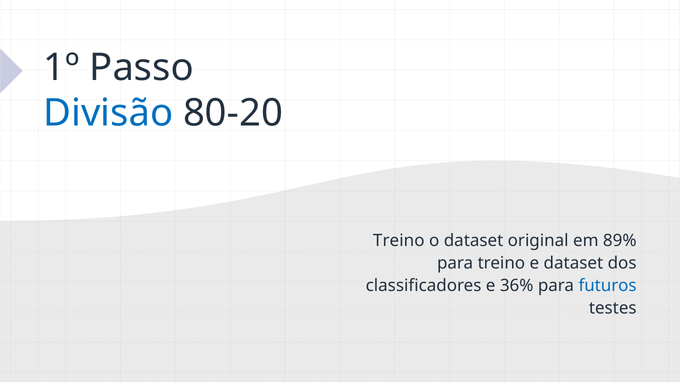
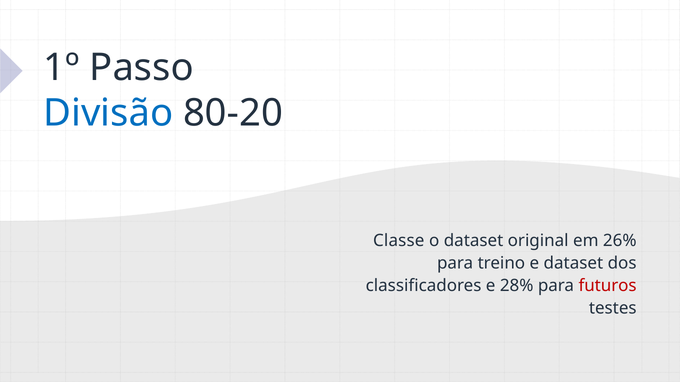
Treino: Treino -> Classe (399, 241)
89%: 89% -> 26% (620, 241)
36%: 36% -> 28% (517, 286)
futuros colour: blue -> red (608, 286)
